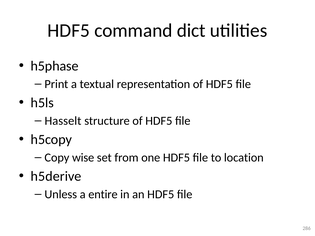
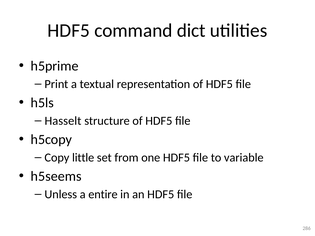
h5phase: h5phase -> h5prime (55, 66)
wise: wise -> little (83, 158)
location: location -> variable (244, 158)
h5derive: h5derive -> h5seems (56, 176)
